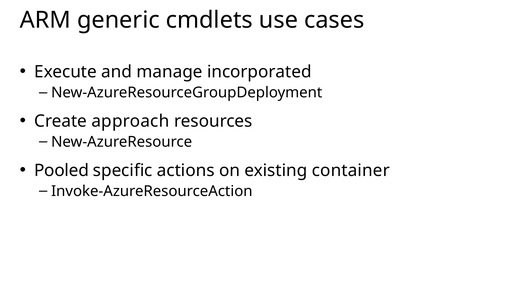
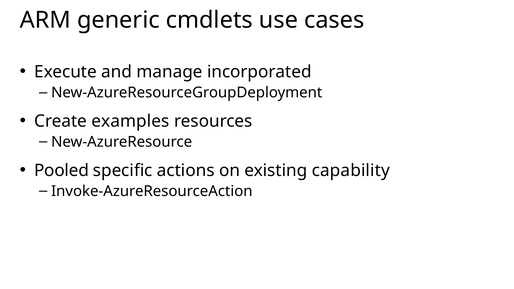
approach: approach -> examples (130, 121)
container: container -> capability (351, 170)
